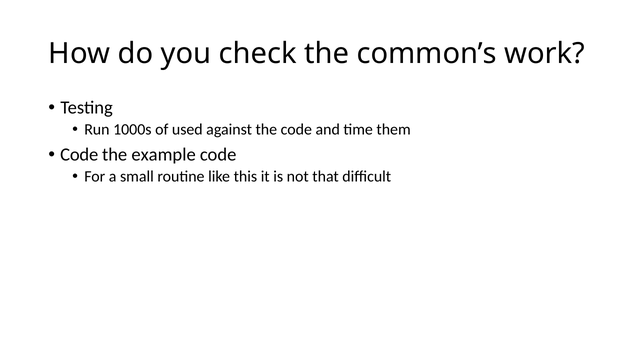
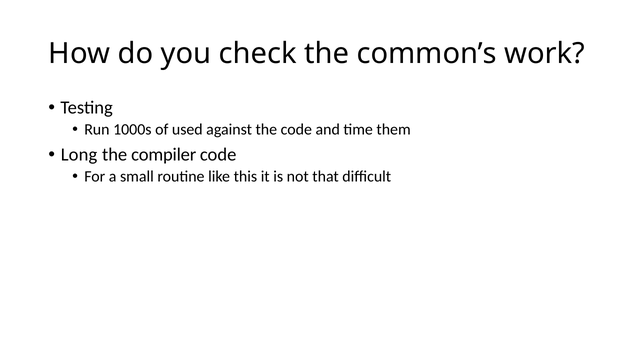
Code: Code -> Long (79, 155)
example: example -> compiler (164, 155)
